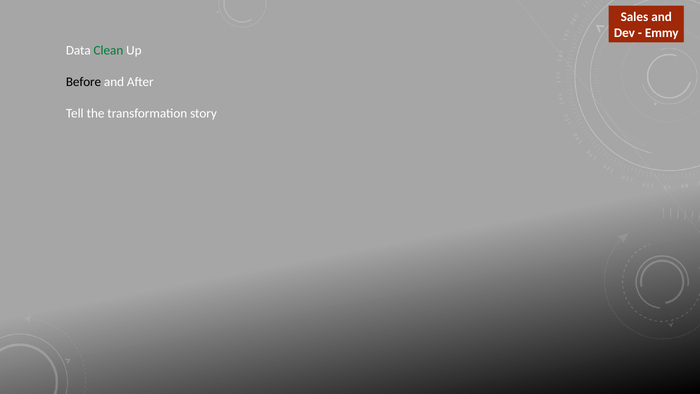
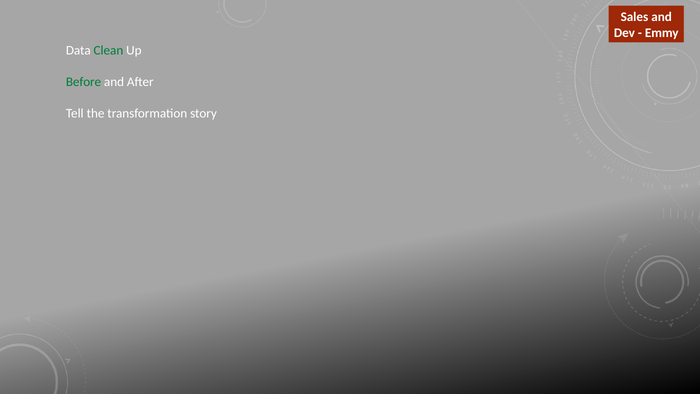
Before colour: black -> green (84, 82)
